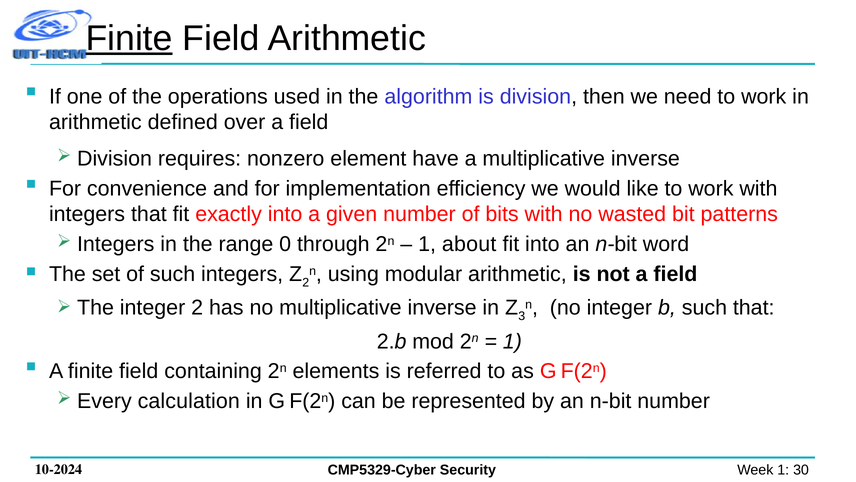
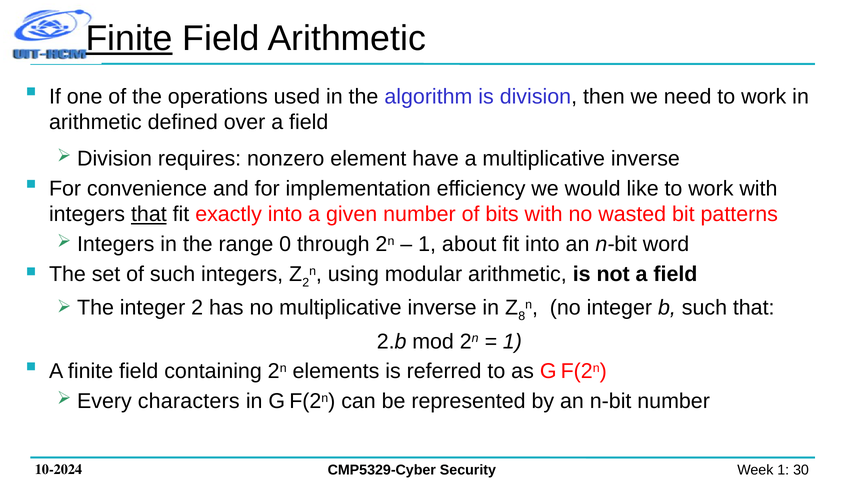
that underline: none -> present (149, 214)
3: 3 -> 8 (522, 316)
calculation: calculation -> characters (189, 401)
